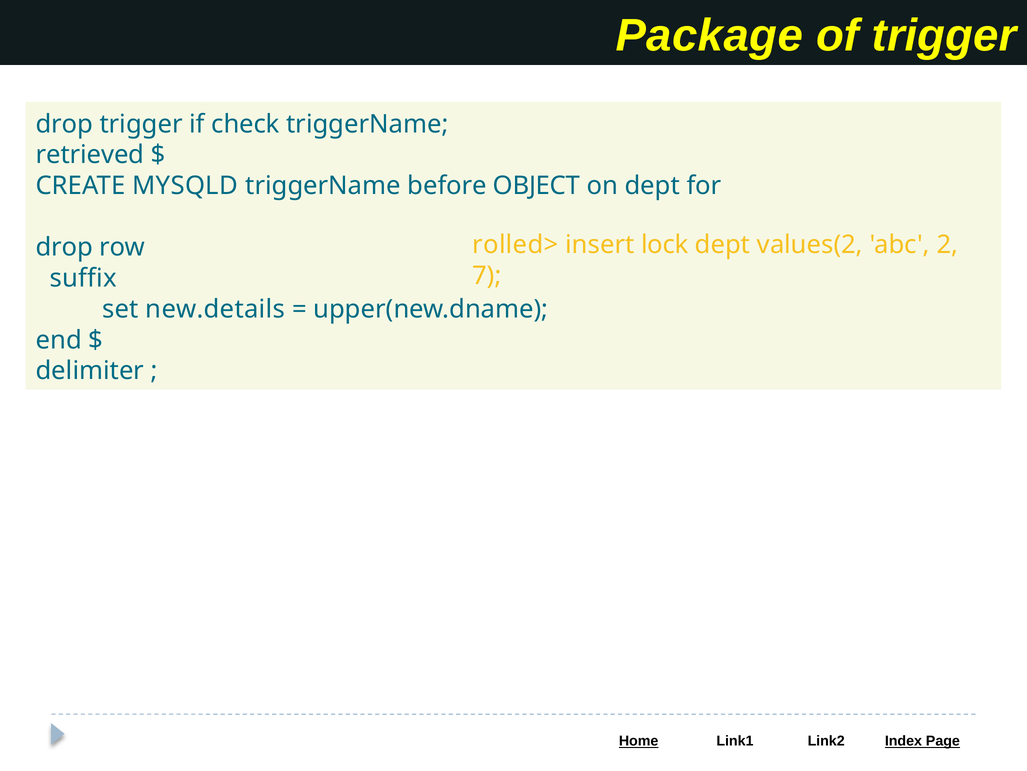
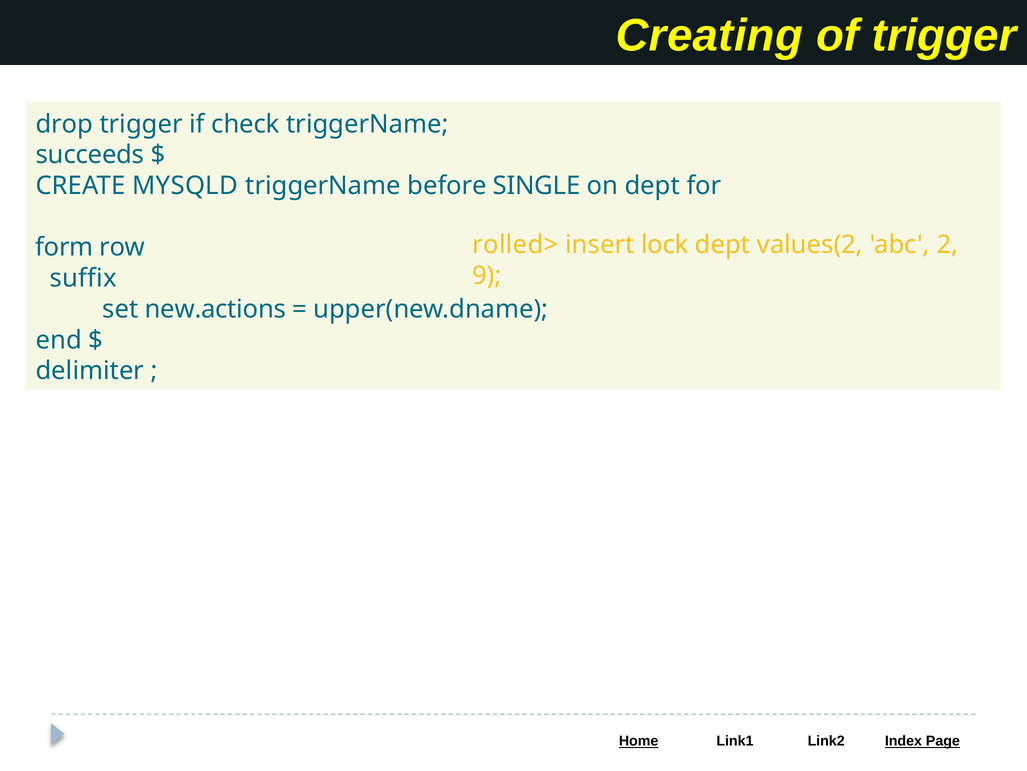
Package: Package -> Creating (709, 36)
retrieved: retrieved -> succeeds (90, 155)
OBJECT: OBJECT -> SINGLE (537, 186)
drop: drop -> form (64, 247)
7: 7 -> 9 (487, 276)
new.details: new.details -> new.actions (215, 309)
